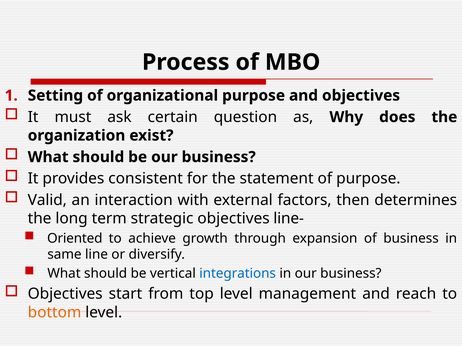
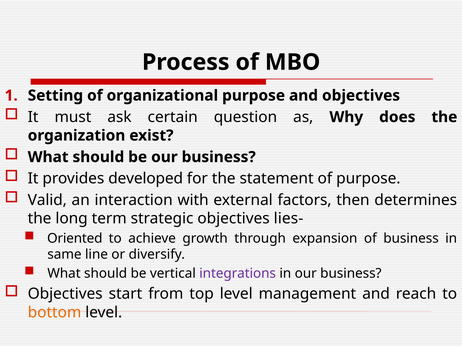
consistent: consistent -> developed (146, 179)
line-: line- -> lies- (289, 219)
integrations colour: blue -> purple (238, 274)
